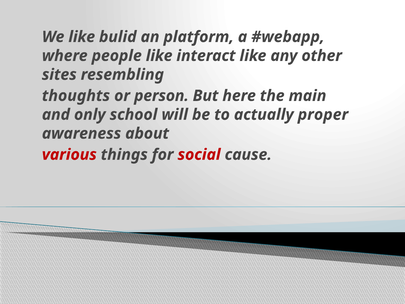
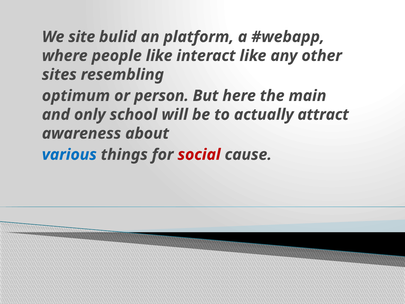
We like: like -> site (82, 37)
thoughts: thoughts -> optimum (76, 96)
proper: proper -> attract (323, 115)
various colour: red -> blue (69, 154)
